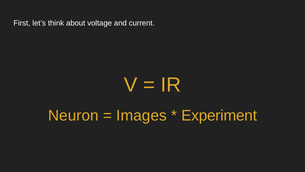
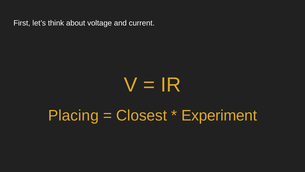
Neuron: Neuron -> Placing (73, 115)
Images: Images -> Closest (142, 115)
